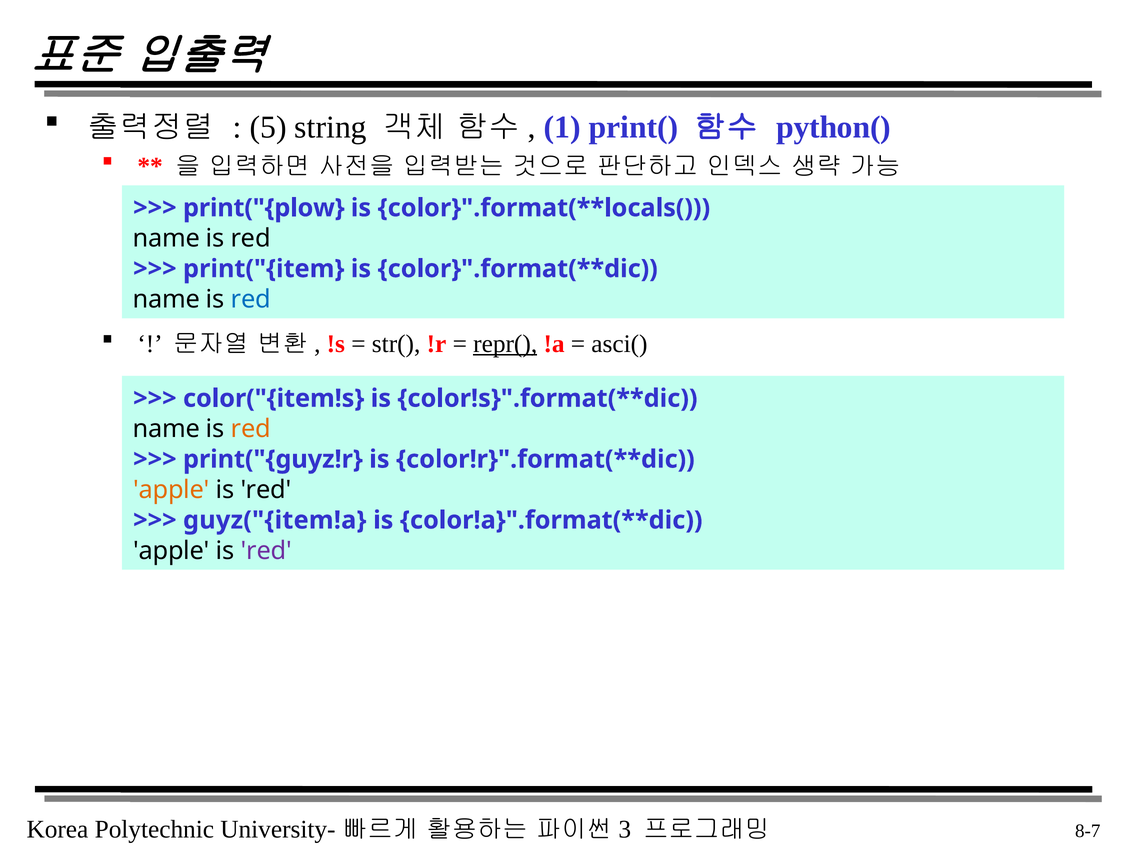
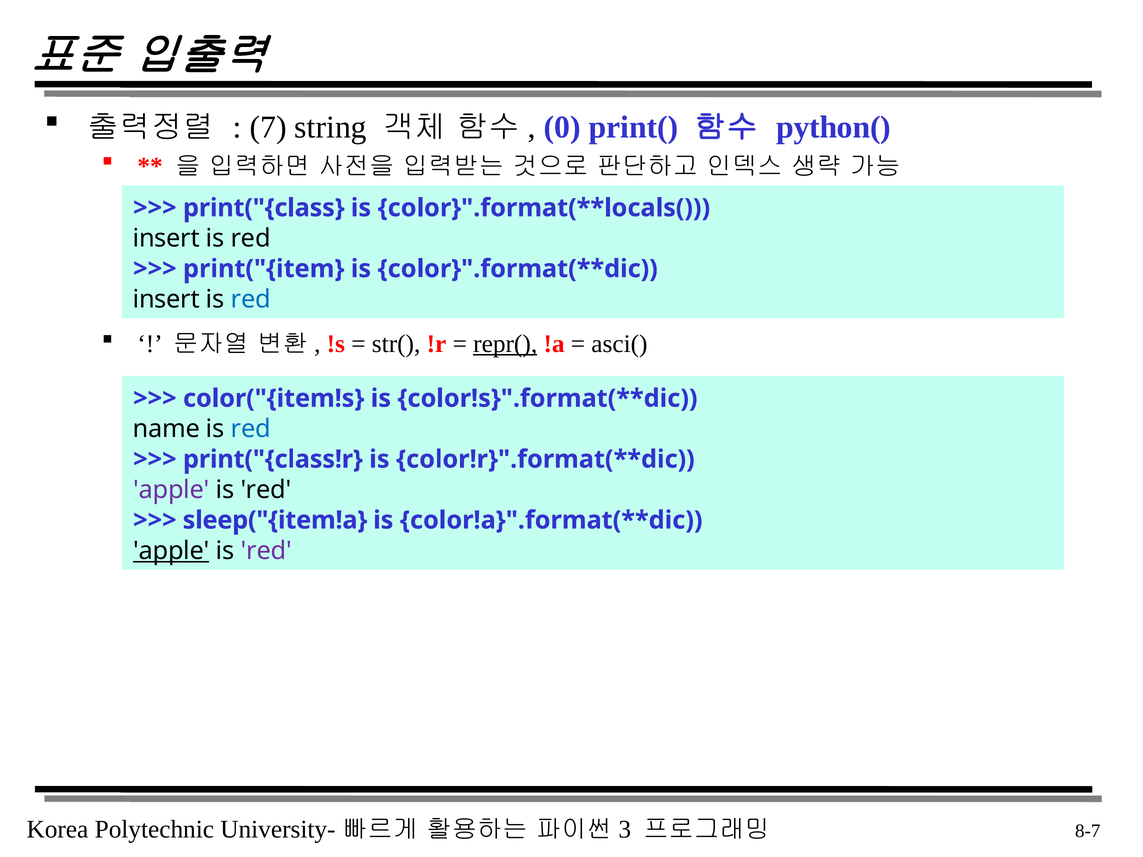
5: 5 -> 7 (268, 127)
1: 1 -> 0 (562, 127)
print("{plow: print("{plow -> print("{class (264, 208)
name: name -> insert (166, 238)
name: name -> insert (166, 299)
red colour: orange -> blue (251, 429)
print("{guyz!r: print("{guyz!r -> print("{class!r (273, 459)
apple colour: orange -> purple (171, 490)
guyz("{item!a: guyz("{item!a -> sleep("{item!a (275, 520)
apple underline: none -> present (171, 551)
